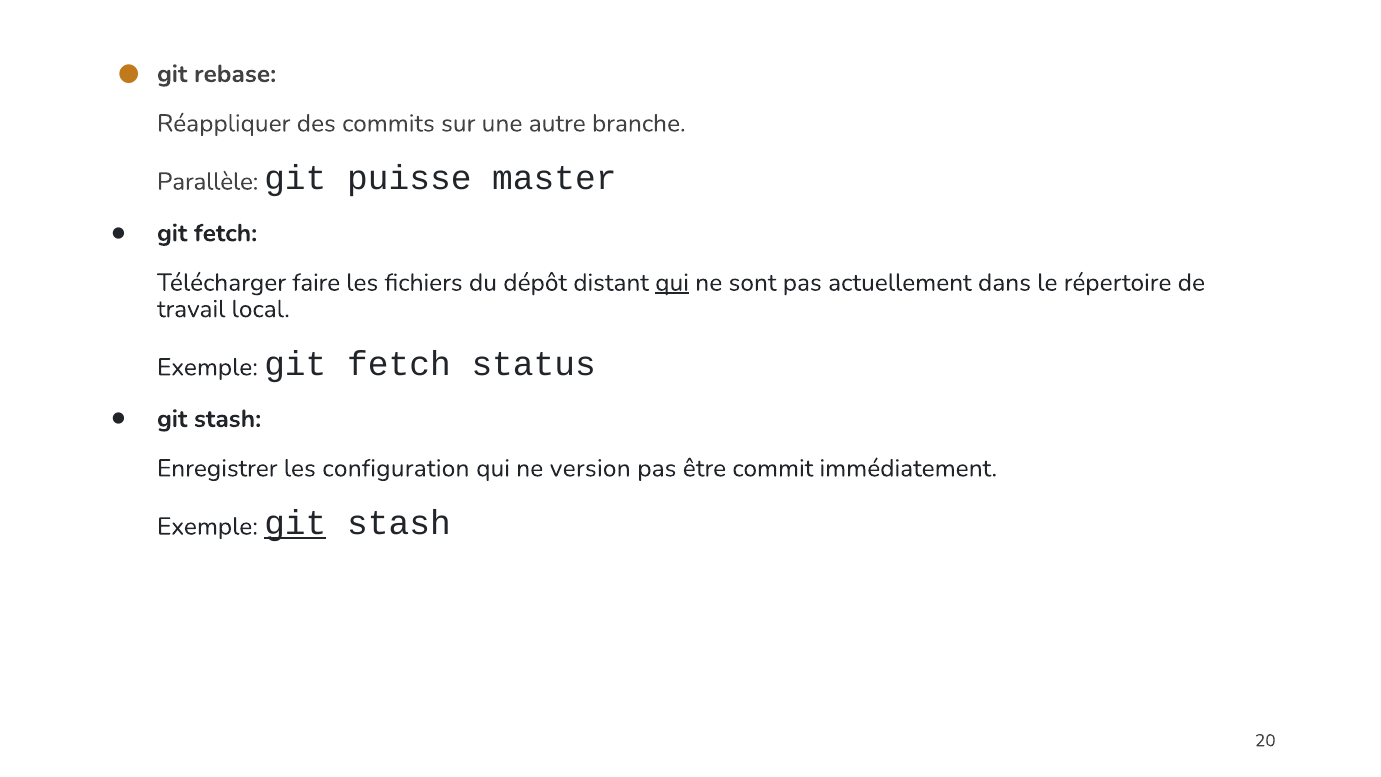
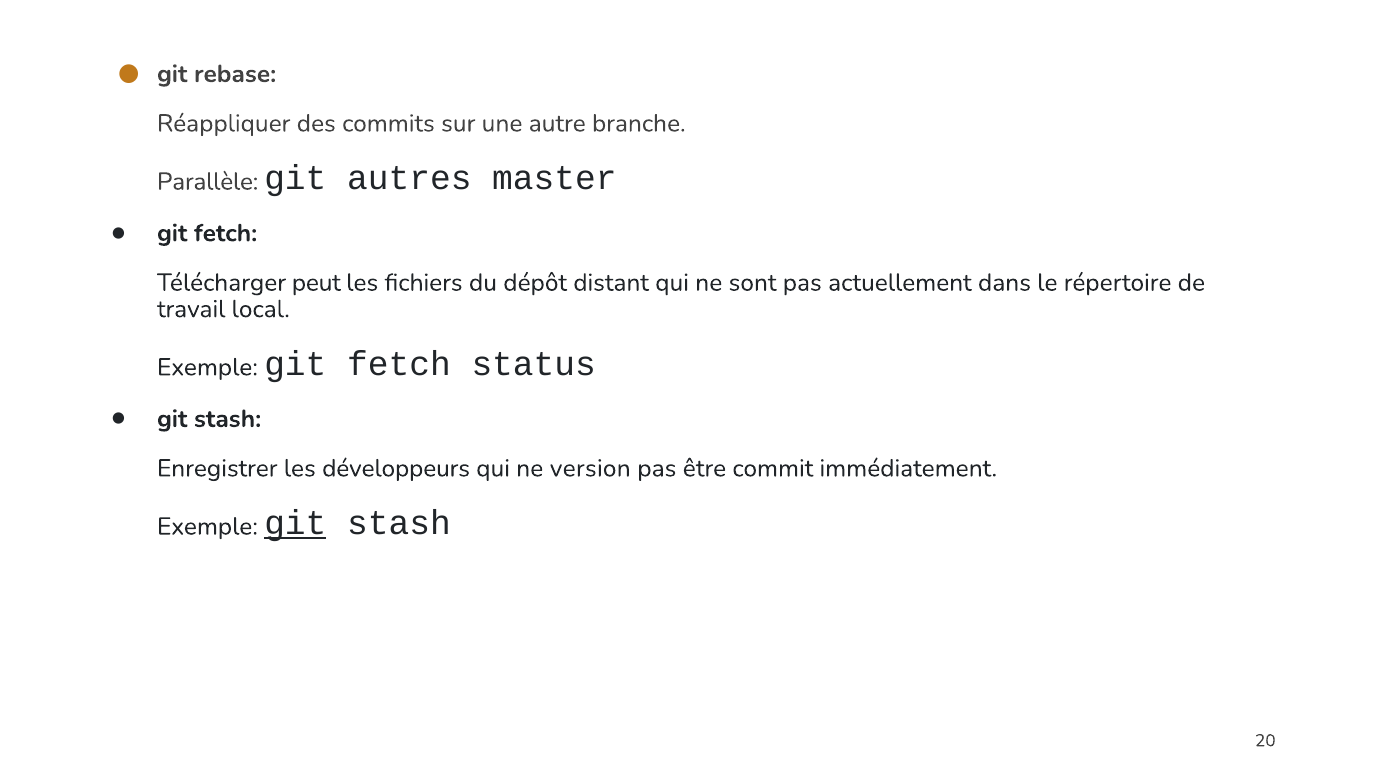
puisse: puisse -> autres (409, 178)
faire: faire -> peut (316, 283)
qui underline: present -> none (672, 283)
configuration: configuration -> développeurs (396, 468)
